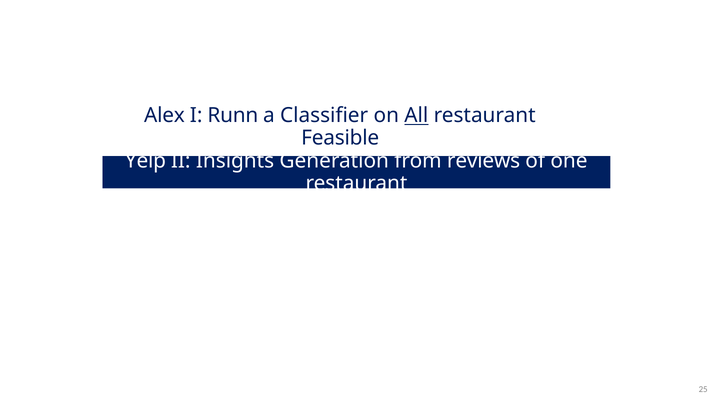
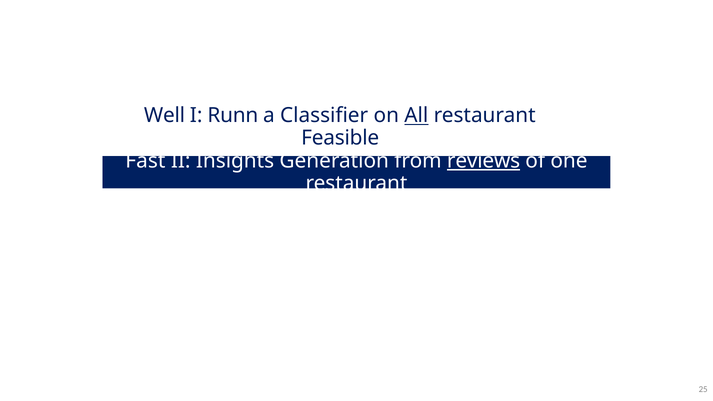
Alex: Alex -> Well (164, 115)
Yelp: Yelp -> Fast (145, 161)
reviews underline: none -> present (484, 161)
